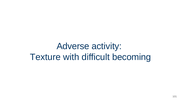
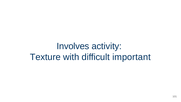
Adverse: Adverse -> Involves (73, 46)
becoming: becoming -> important (131, 57)
